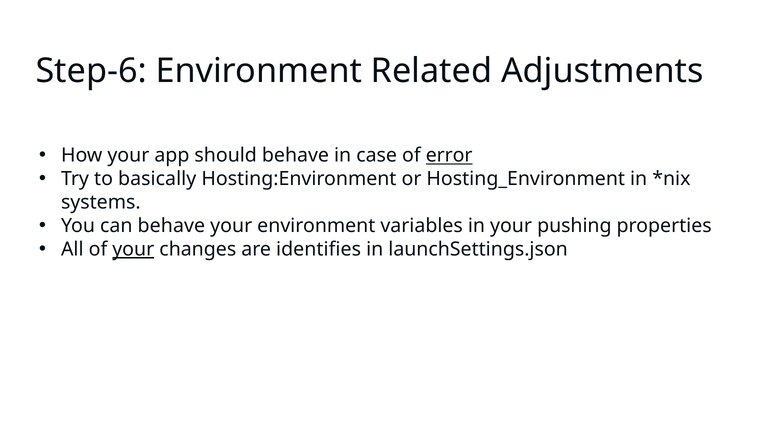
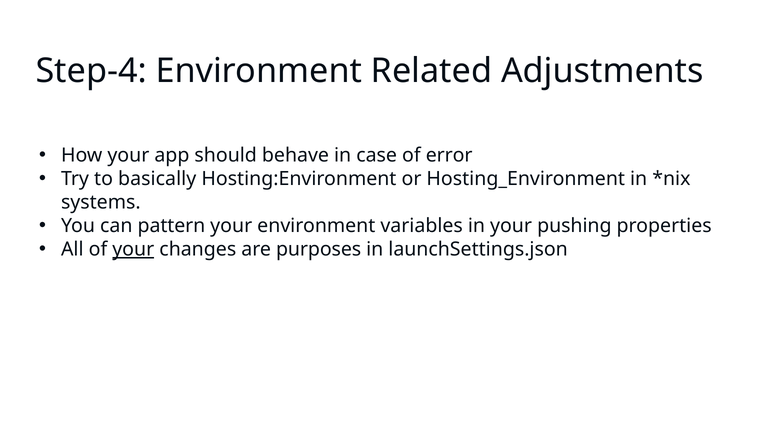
Step-6: Step-6 -> Step-4 (91, 71)
error underline: present -> none (449, 155)
can behave: behave -> pattern (171, 226)
identifies: identifies -> purposes (319, 249)
